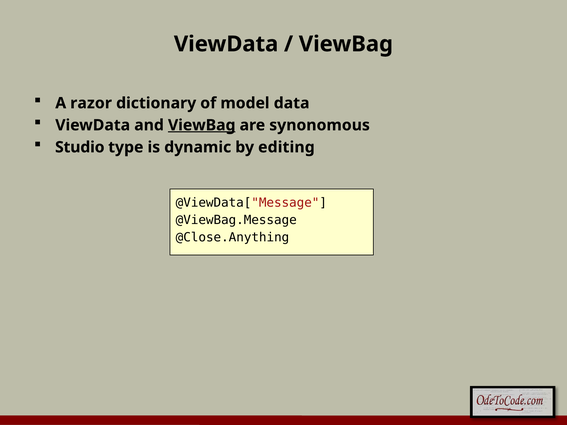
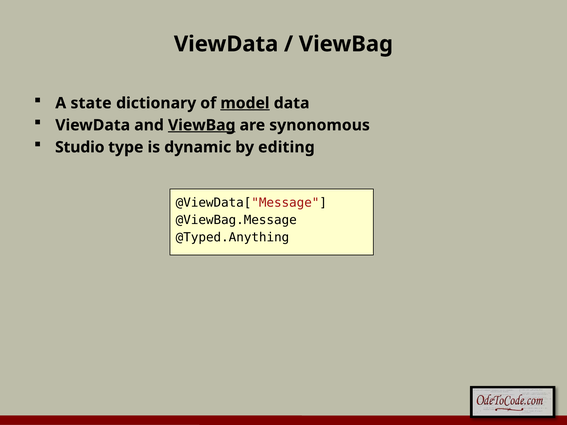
razor: razor -> state (91, 103)
model underline: none -> present (245, 103)
@Close.Anything: @Close.Anything -> @Typed.Anything (232, 237)
